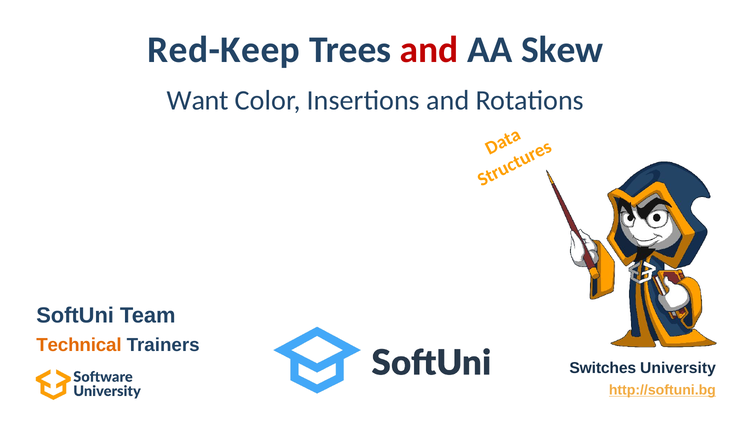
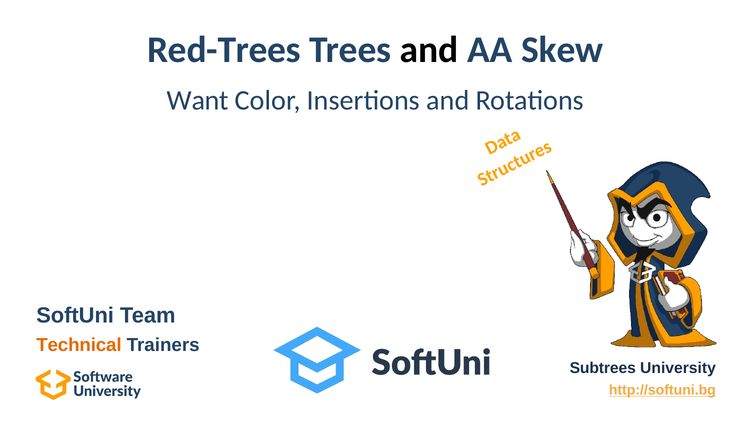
Red-Keep: Red-Keep -> Red-Trees (224, 50)
and colour: red -> black (429, 50)
Switches: Switches -> Subtrees (603, 367)
